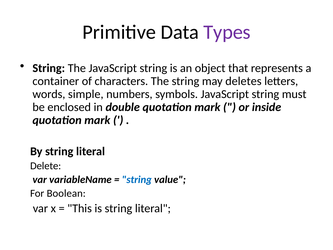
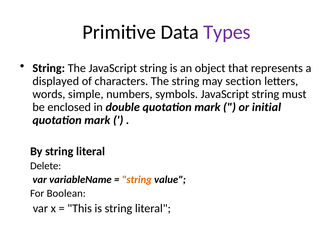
container: container -> displayed (56, 81)
deletes: deletes -> section (243, 81)
inside: inside -> initial (266, 107)
string colour: blue -> orange (137, 179)
